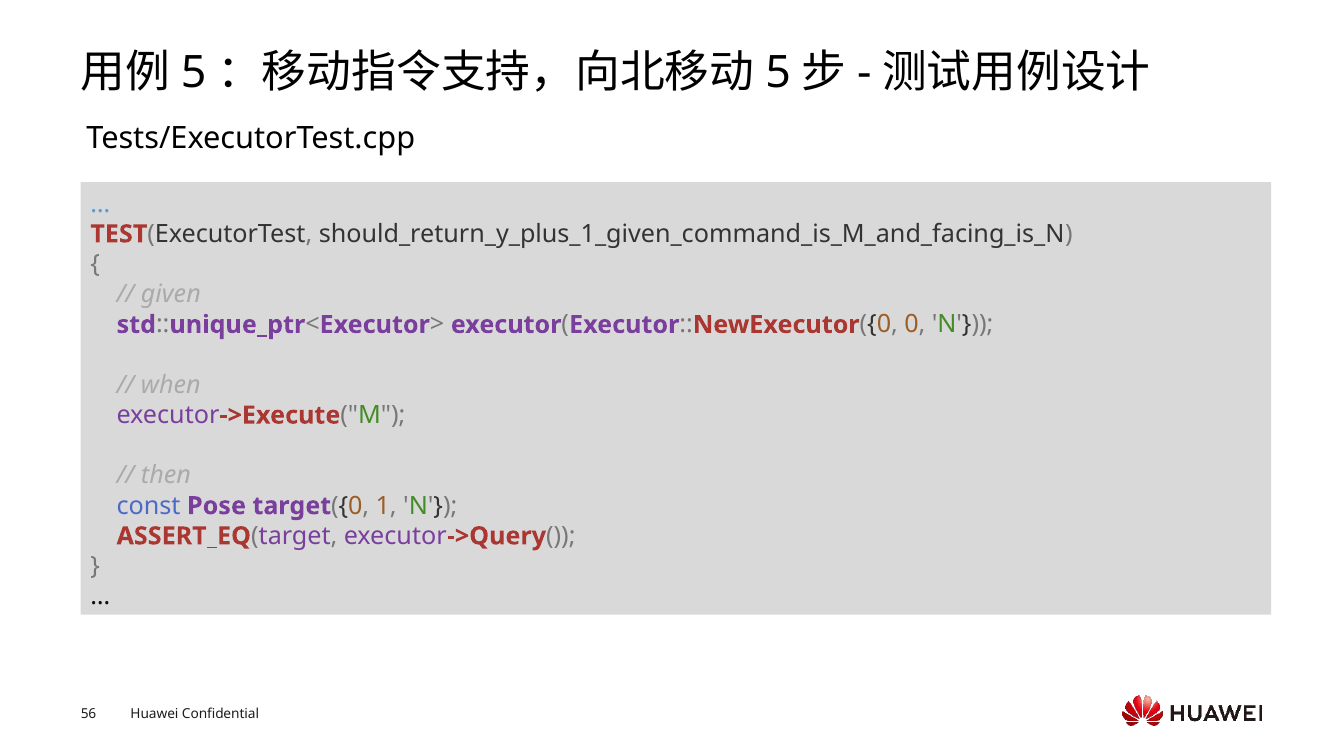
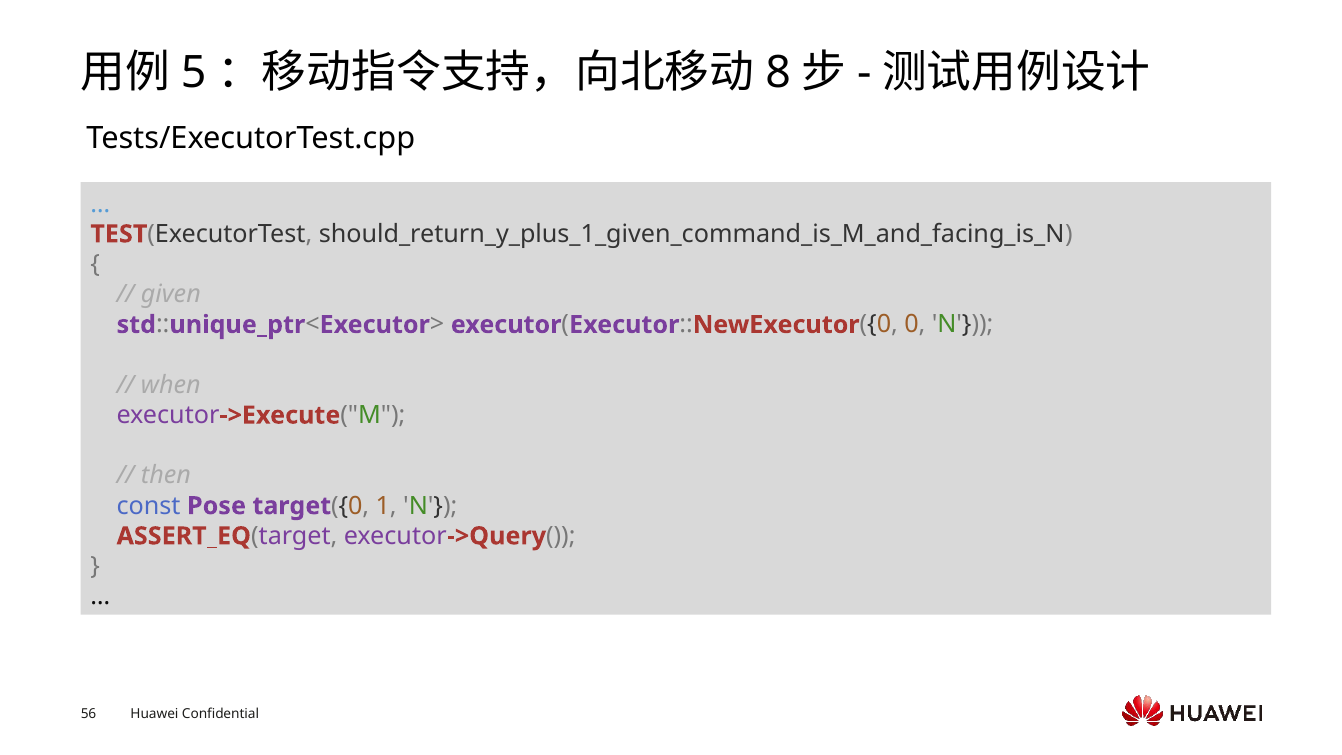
5: 5 -> 8 (778, 73)
